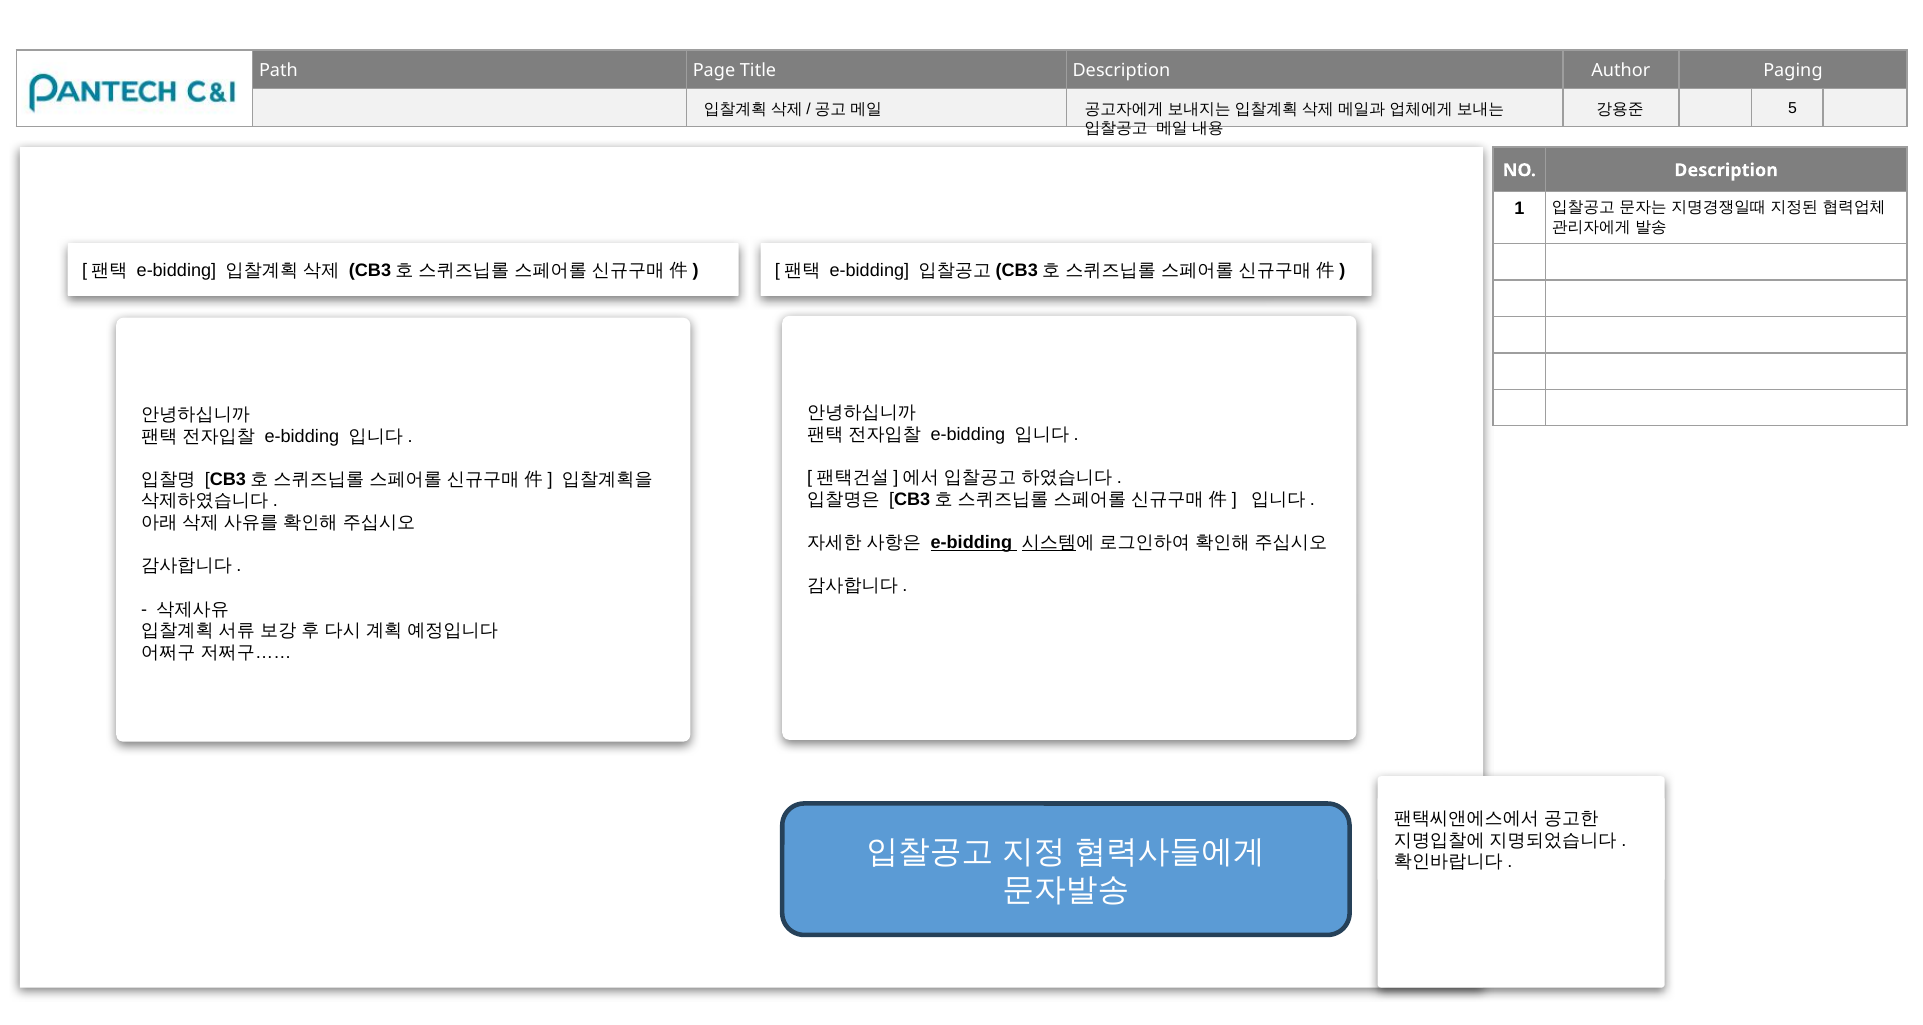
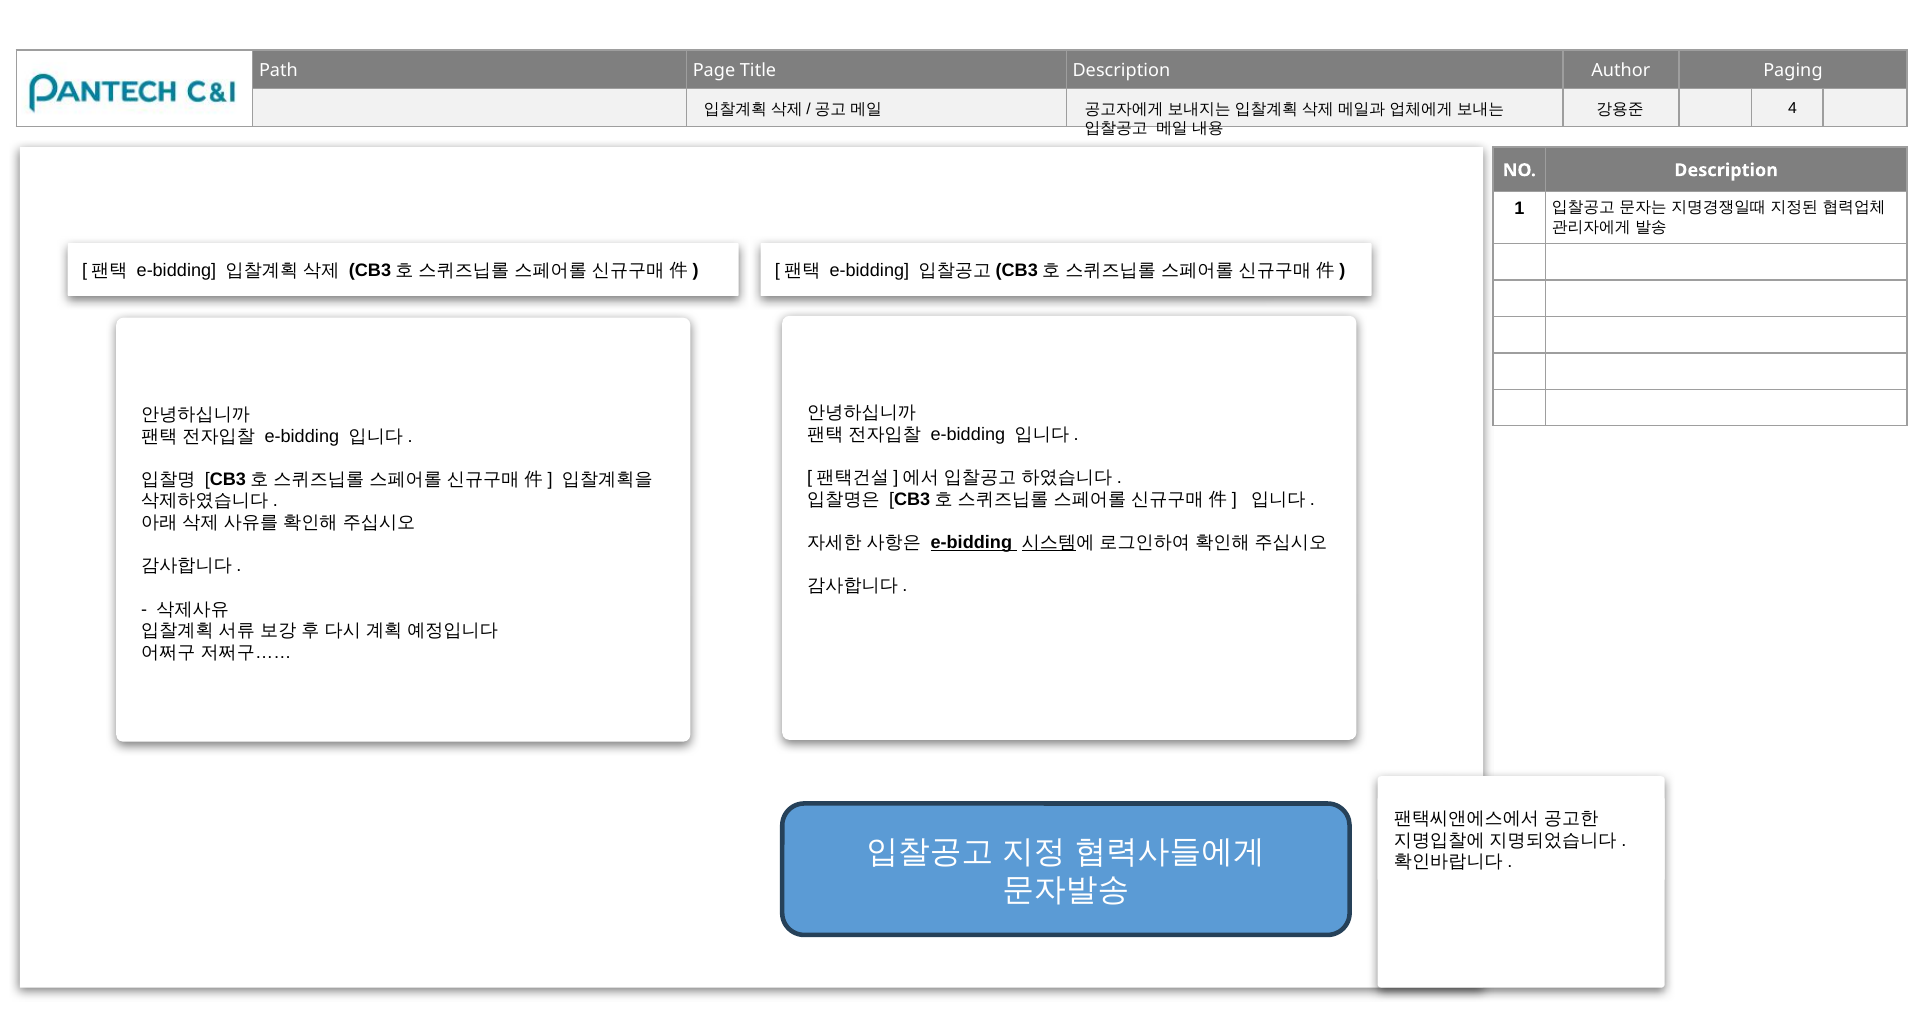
5: 5 -> 4 (1793, 109)
